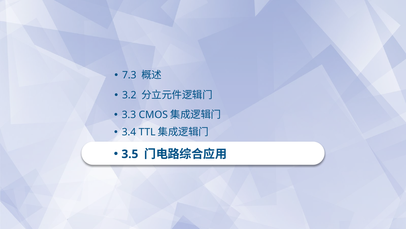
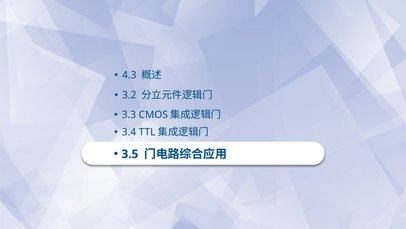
7.3: 7.3 -> 4.3 (129, 75)
